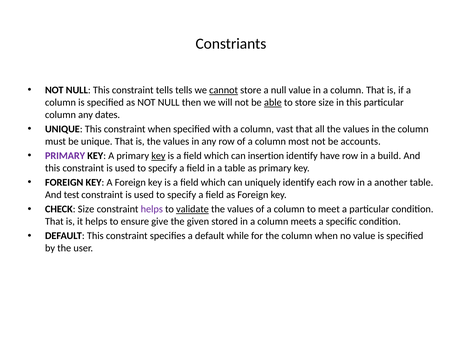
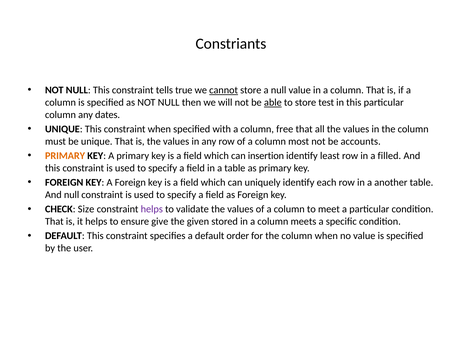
tells tells: tells -> true (184, 90)
store size: size -> test (326, 102)
vast: vast -> free (285, 129)
PRIMARY colour: purple -> orange (65, 156)
key underline: present -> none (158, 156)
have: have -> least (330, 156)
build: build -> filled (389, 156)
And test: test -> null (72, 195)
validate underline: present -> none (192, 209)
while: while -> order (238, 236)
